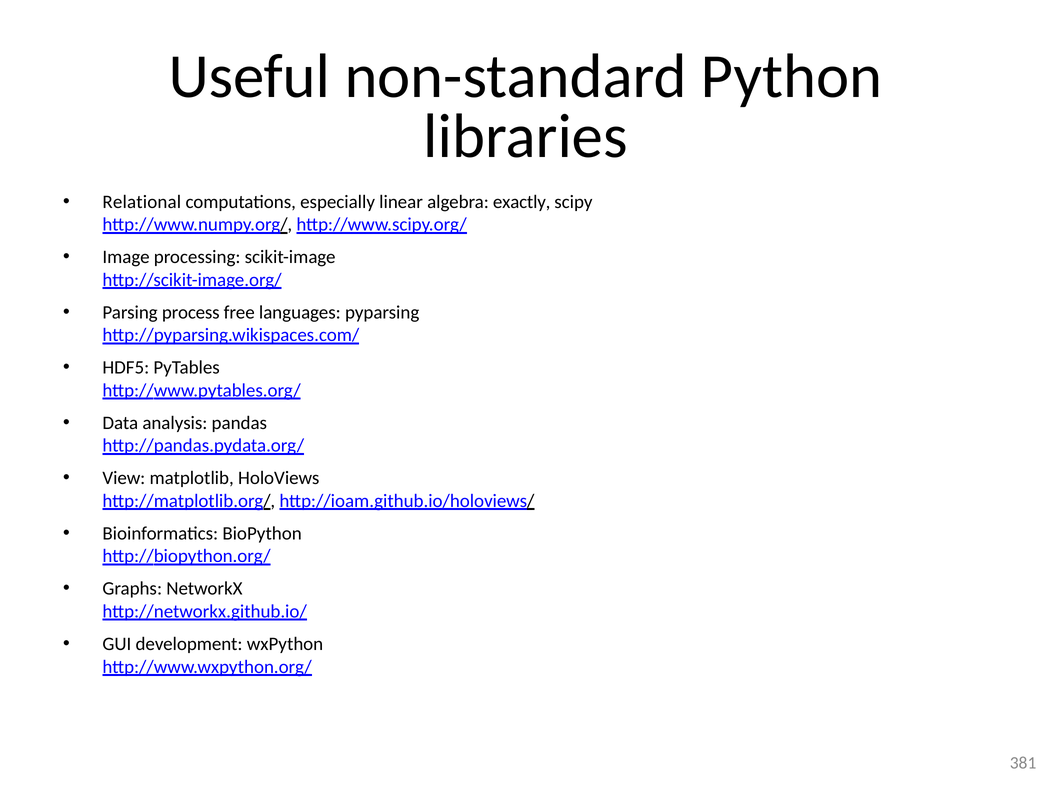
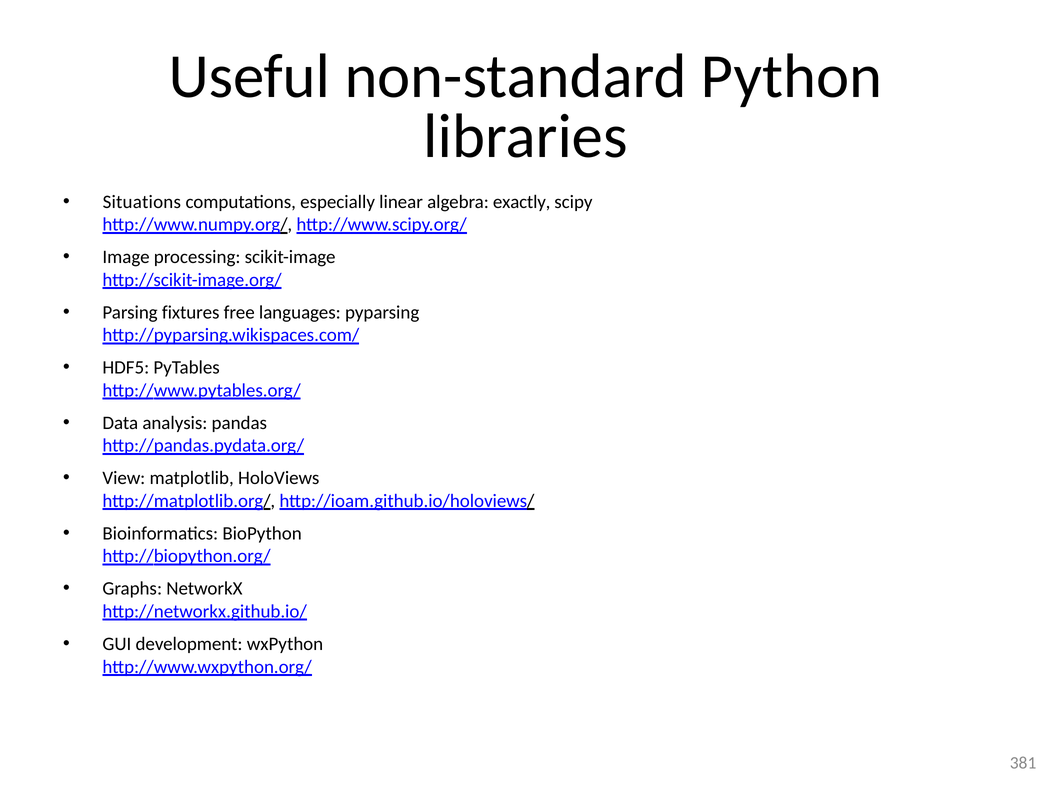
Relational: Relational -> Situations (142, 202)
process: process -> fixtures (191, 312)
